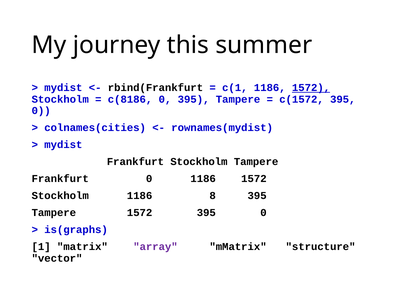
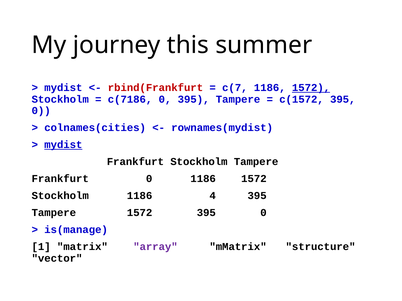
rbind(Frankfurt colour: black -> red (155, 88)
c(1: c(1 -> c(7 (235, 88)
c(8186: c(8186 -> c(7186 (130, 99)
mydist underline: none -> present (63, 145)
8: 8 -> 4 (213, 196)
is(graphs: is(graphs -> is(manage (76, 230)
